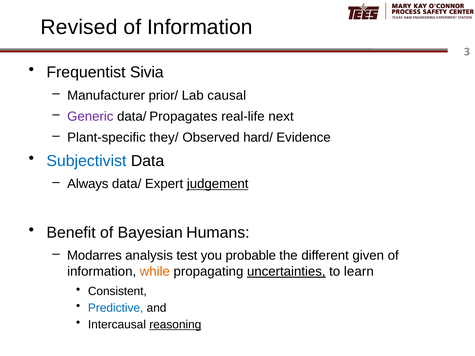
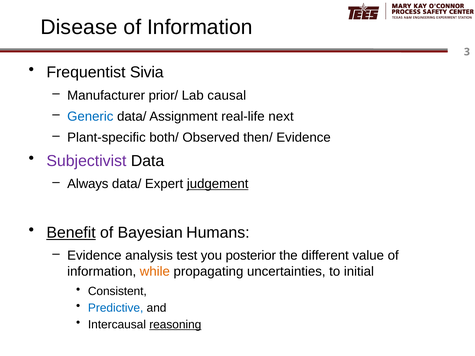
Revised: Revised -> Disease (79, 27)
Generic colour: purple -> blue (90, 117)
Propagates: Propagates -> Assignment (184, 117)
they/: they/ -> both/ (164, 138)
hard/: hard/ -> then/ (258, 138)
Subjectivist colour: blue -> purple (86, 161)
Benefit underline: none -> present (71, 233)
Modarres: Modarres -> Evidence (94, 256)
probable: probable -> posterior (251, 256)
given: given -> value (368, 256)
uncertainties underline: present -> none (286, 272)
learn: learn -> initial (359, 272)
